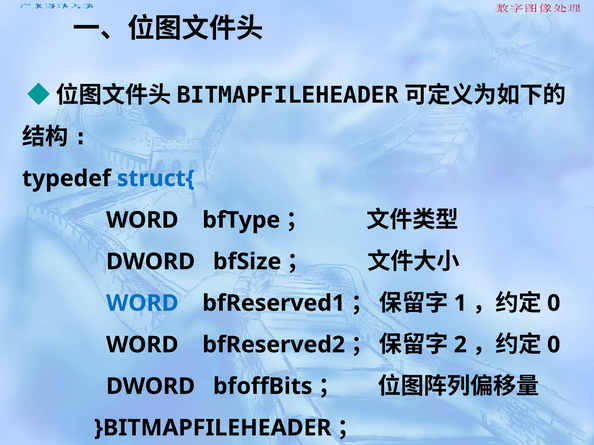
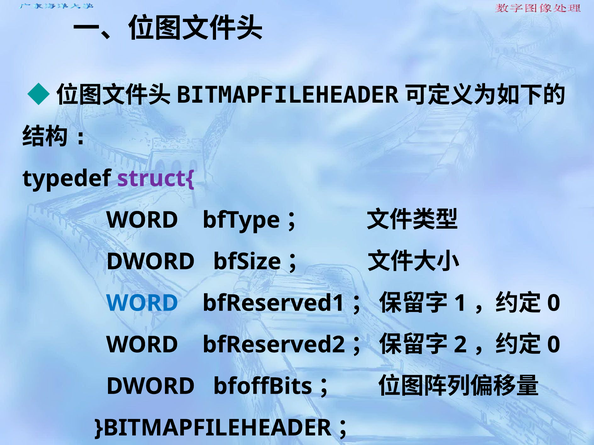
struct{ colour: blue -> purple (156, 179)
